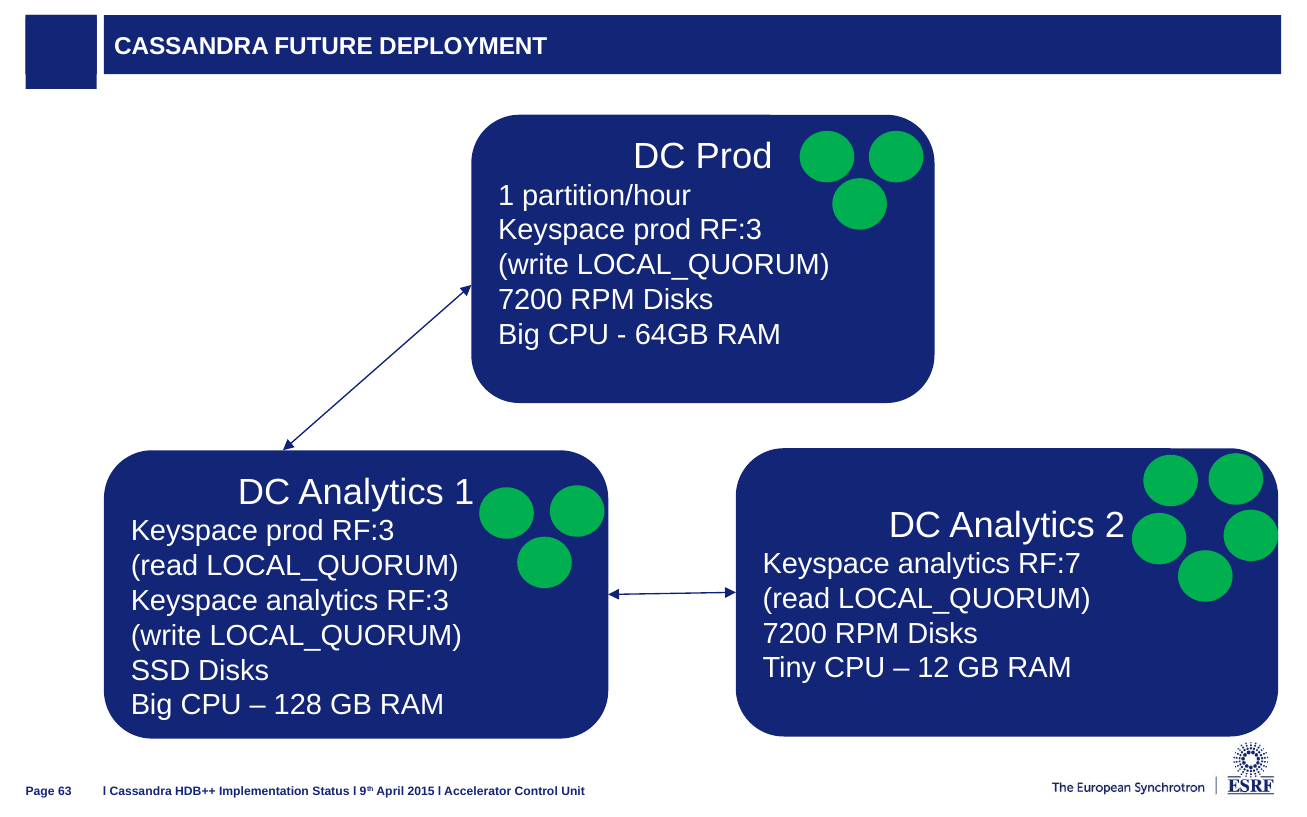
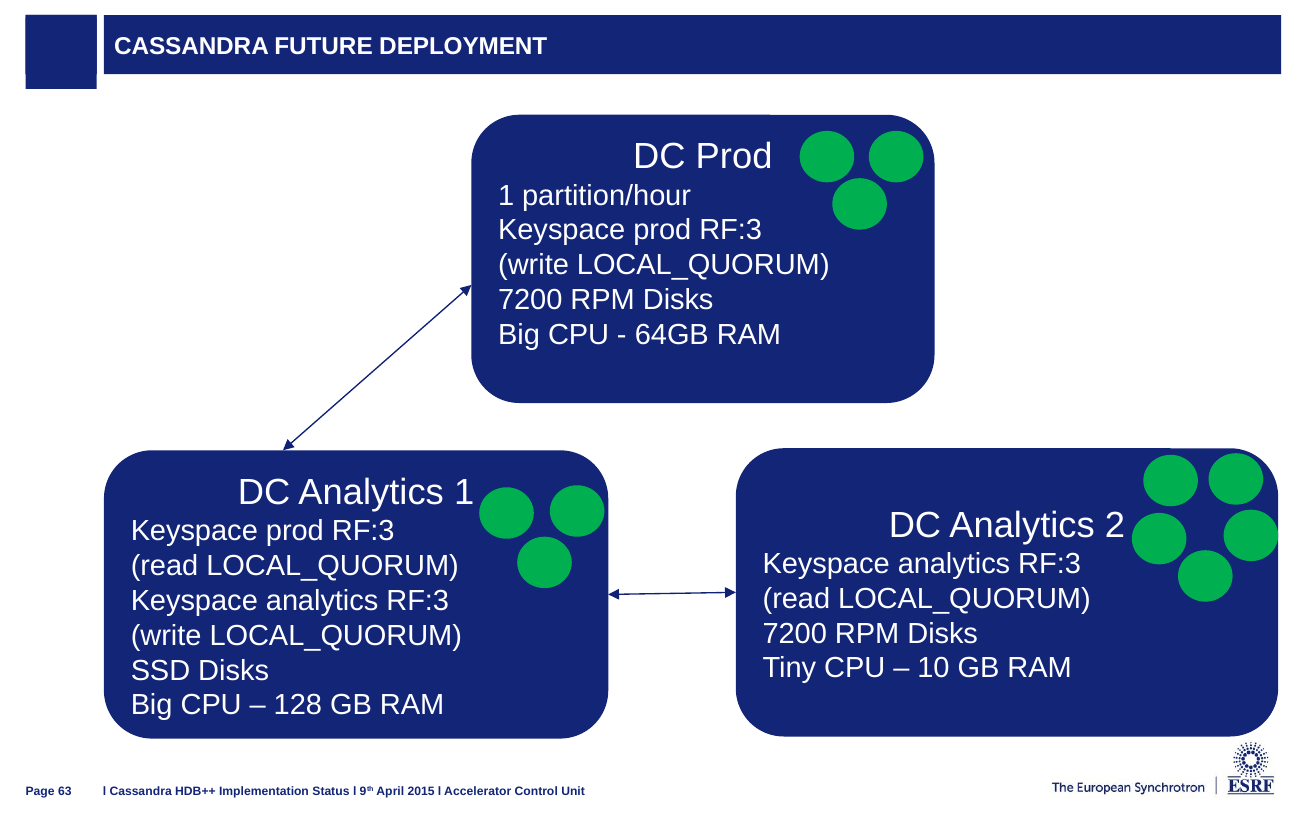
RF:7: RF:7 -> RF:3 (1050, 564)
12: 12 -> 10 (933, 668)
